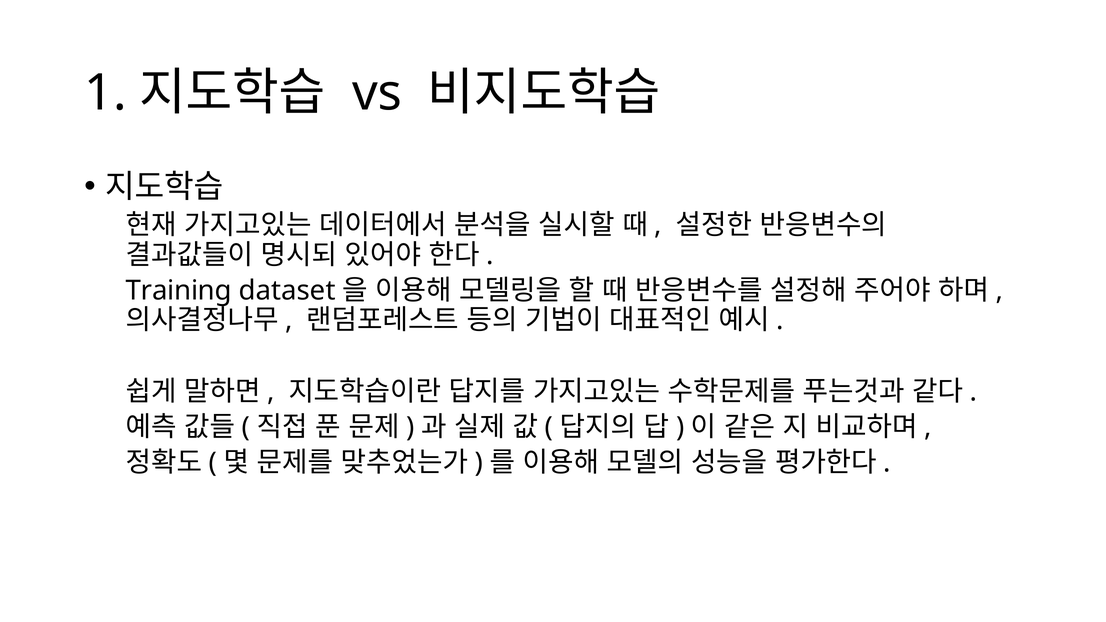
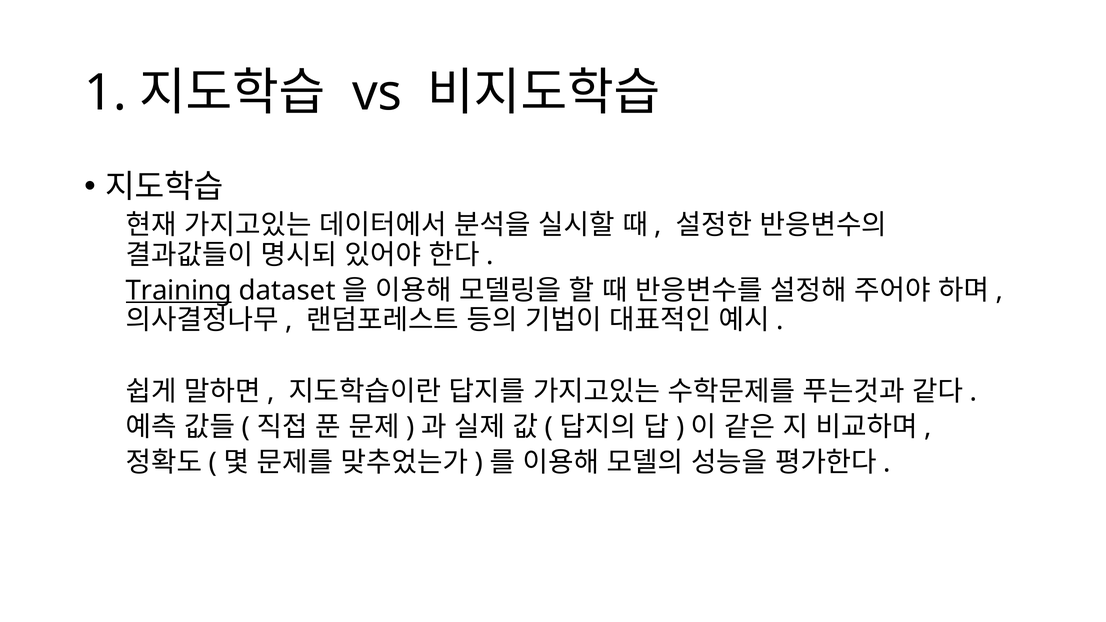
Training underline: none -> present (179, 291)
